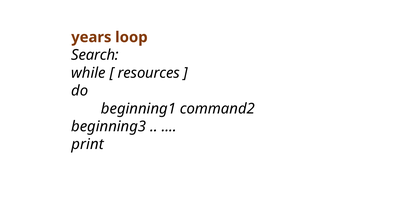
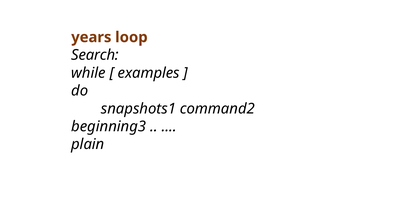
resources: resources -> examples (149, 73)
beginning1: beginning1 -> snapshots1 (138, 109)
print: print -> plain (88, 144)
